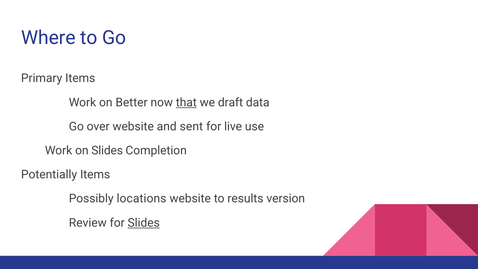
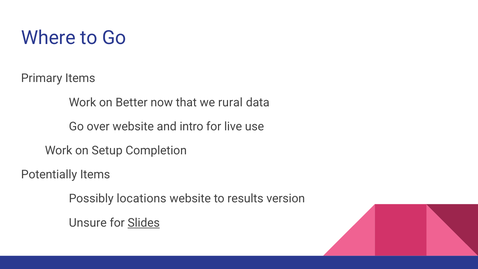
that underline: present -> none (186, 102)
draft: draft -> rural (230, 102)
sent: sent -> intro (192, 126)
on Slides: Slides -> Setup (107, 150)
Review: Review -> Unsure (88, 223)
